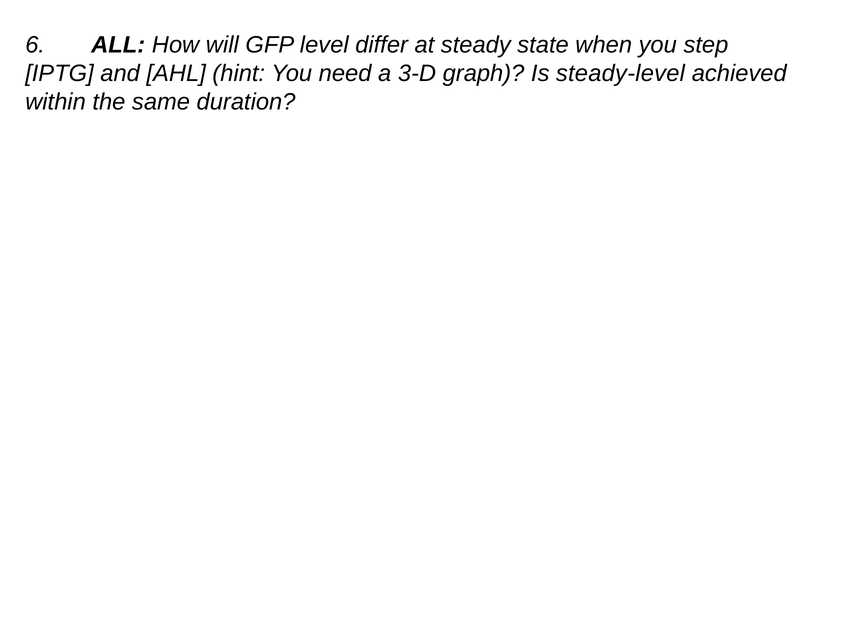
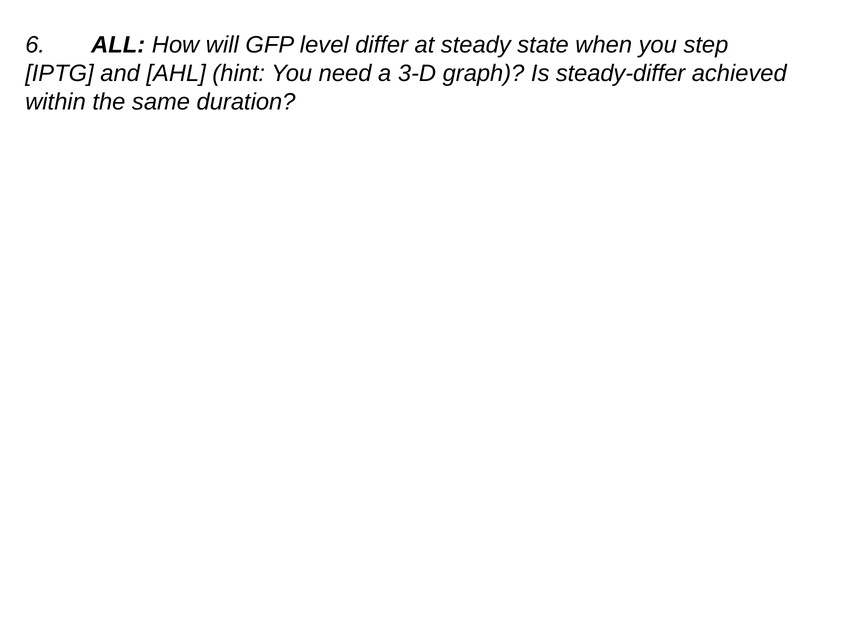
steady-level: steady-level -> steady-differ (621, 73)
